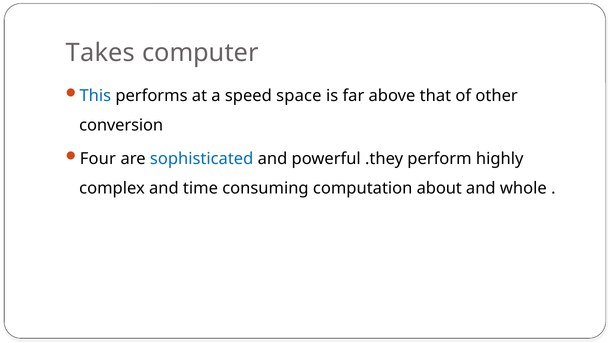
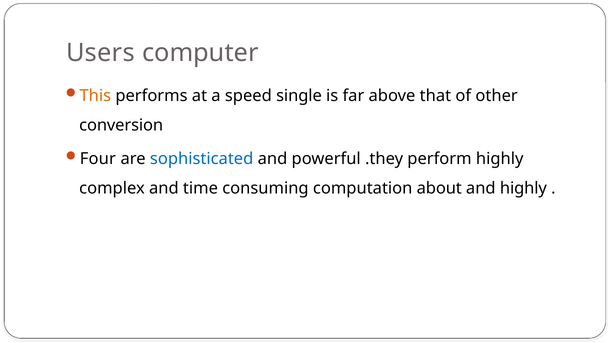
Takes: Takes -> Users (100, 53)
This colour: blue -> orange (95, 96)
space: space -> single (299, 96)
and whole: whole -> highly (523, 189)
